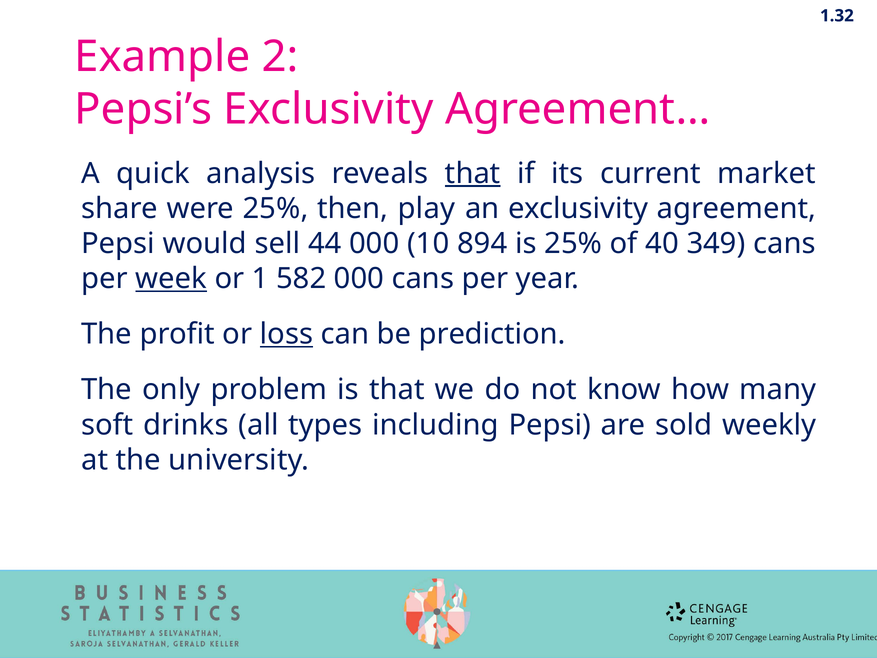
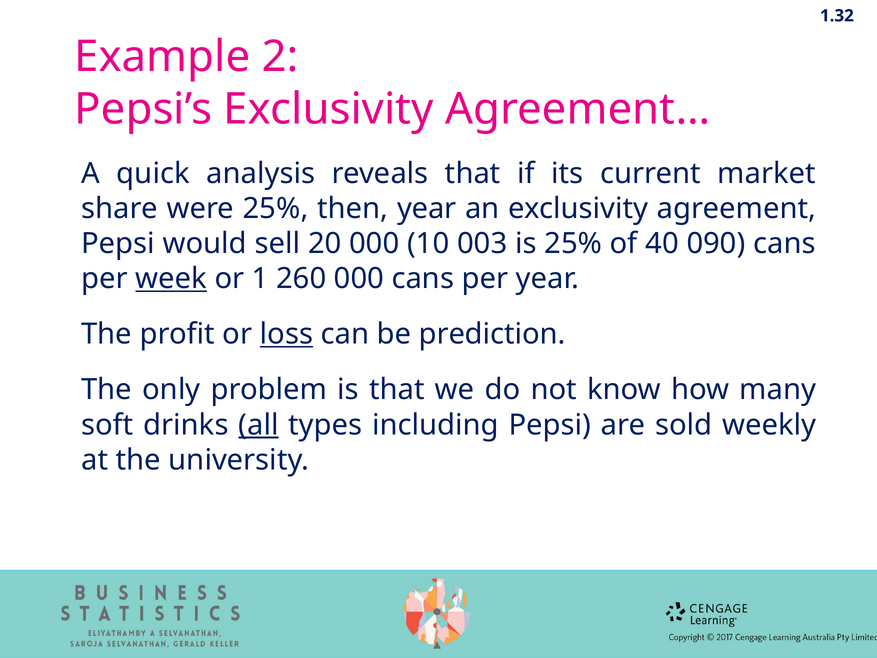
that underline: present -> none (473, 173)
then play: play -> year (427, 208)
44: 44 -> 20 (325, 244)
894: 894 -> 003 (482, 244)
349: 349 -> 090 (716, 244)
582: 582 -> 260 (301, 279)
all underline: none -> present (259, 425)
